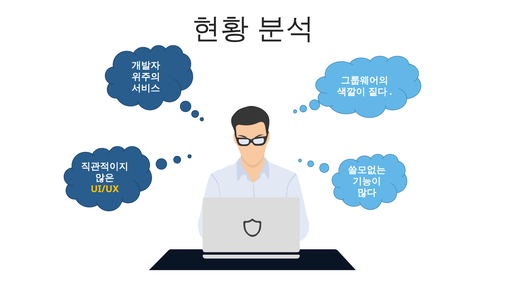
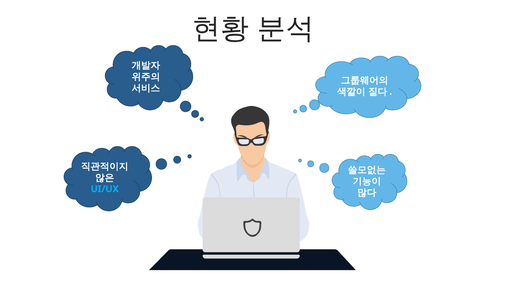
UI/UX colour: yellow -> light blue (105, 189)
